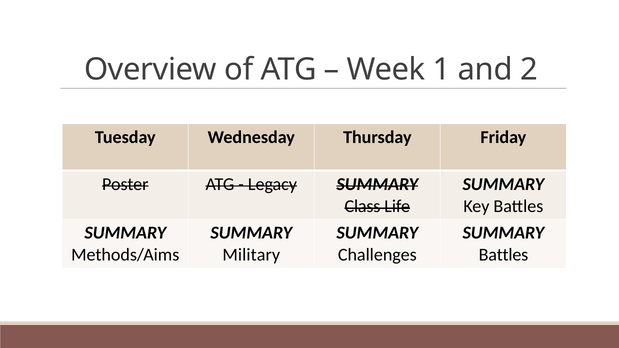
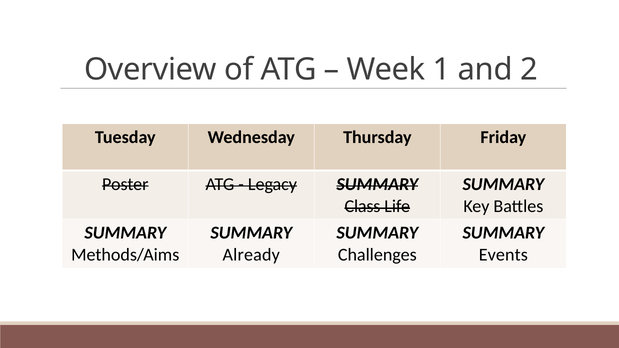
Military: Military -> Already (251, 255)
Battles: Battles -> Events (503, 255)
